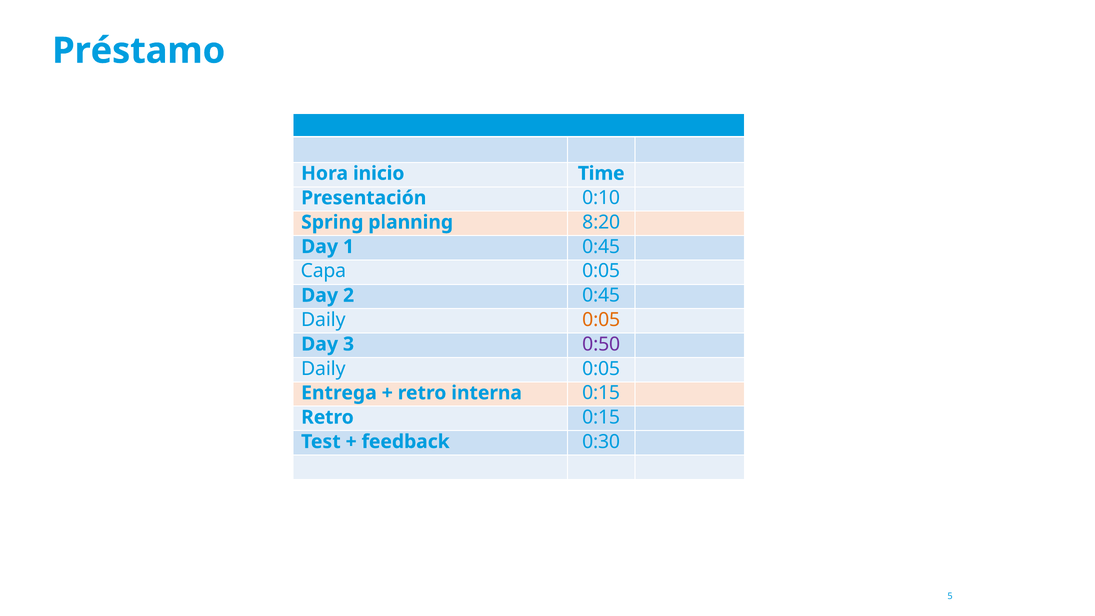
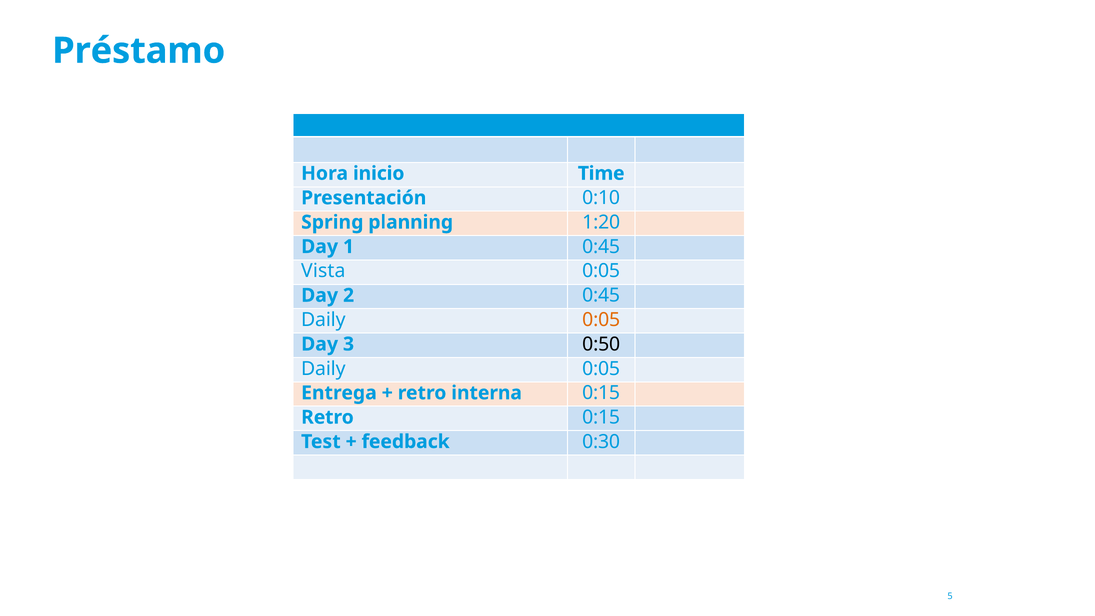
8:20: 8:20 -> 1:20 (601, 222)
Capa: Capa -> Vista (323, 271)
0:50 colour: purple -> black (601, 344)
